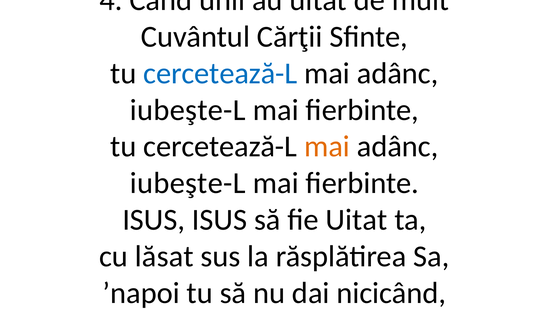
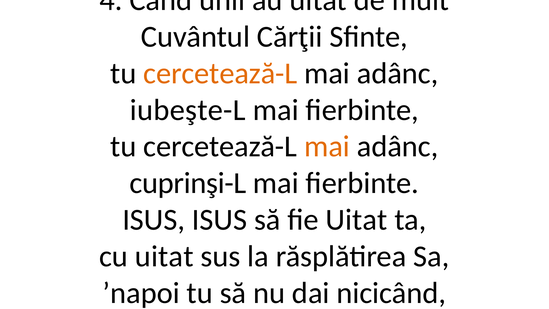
cercetează-L colour: blue -> orange (220, 73)
iubeşte-L: iubeşte-L -> cuprinşi-L (188, 183)
cu lăsat: lăsat -> uitat (164, 256)
